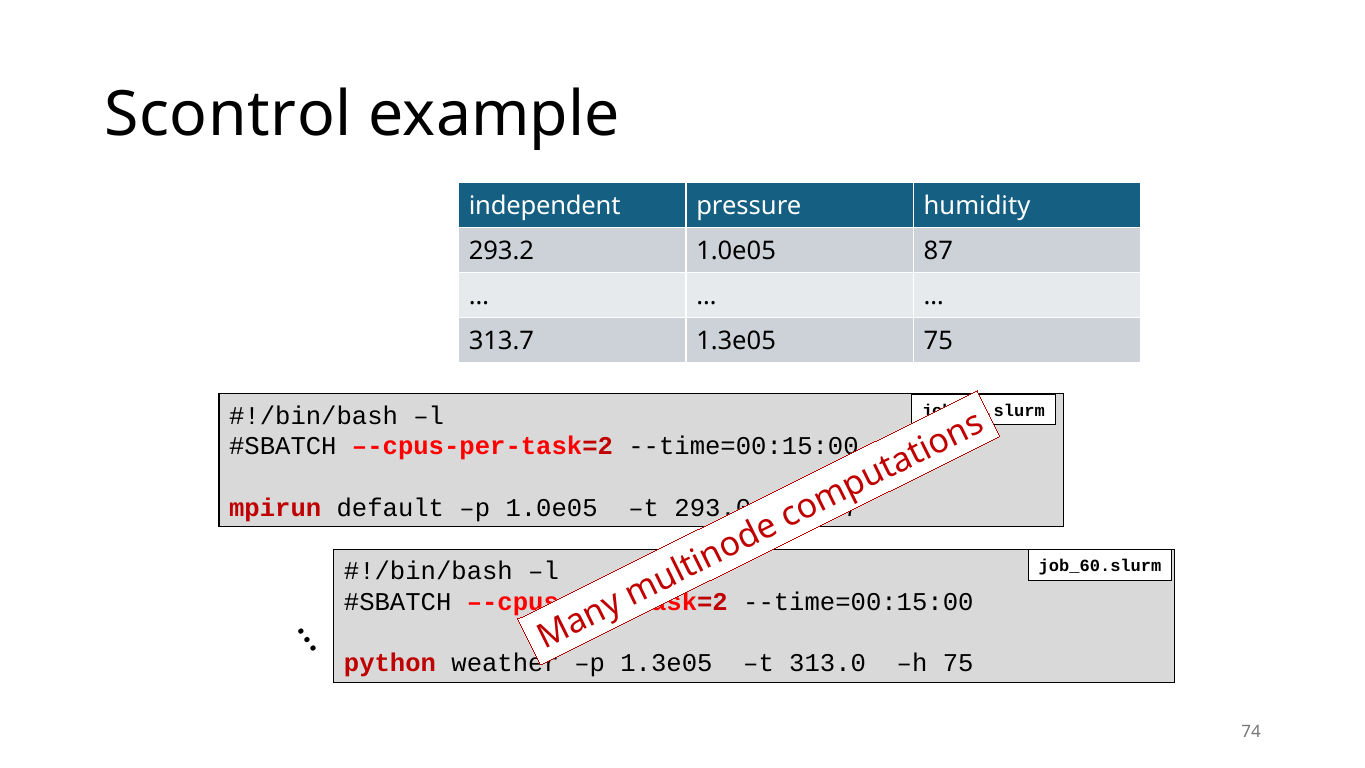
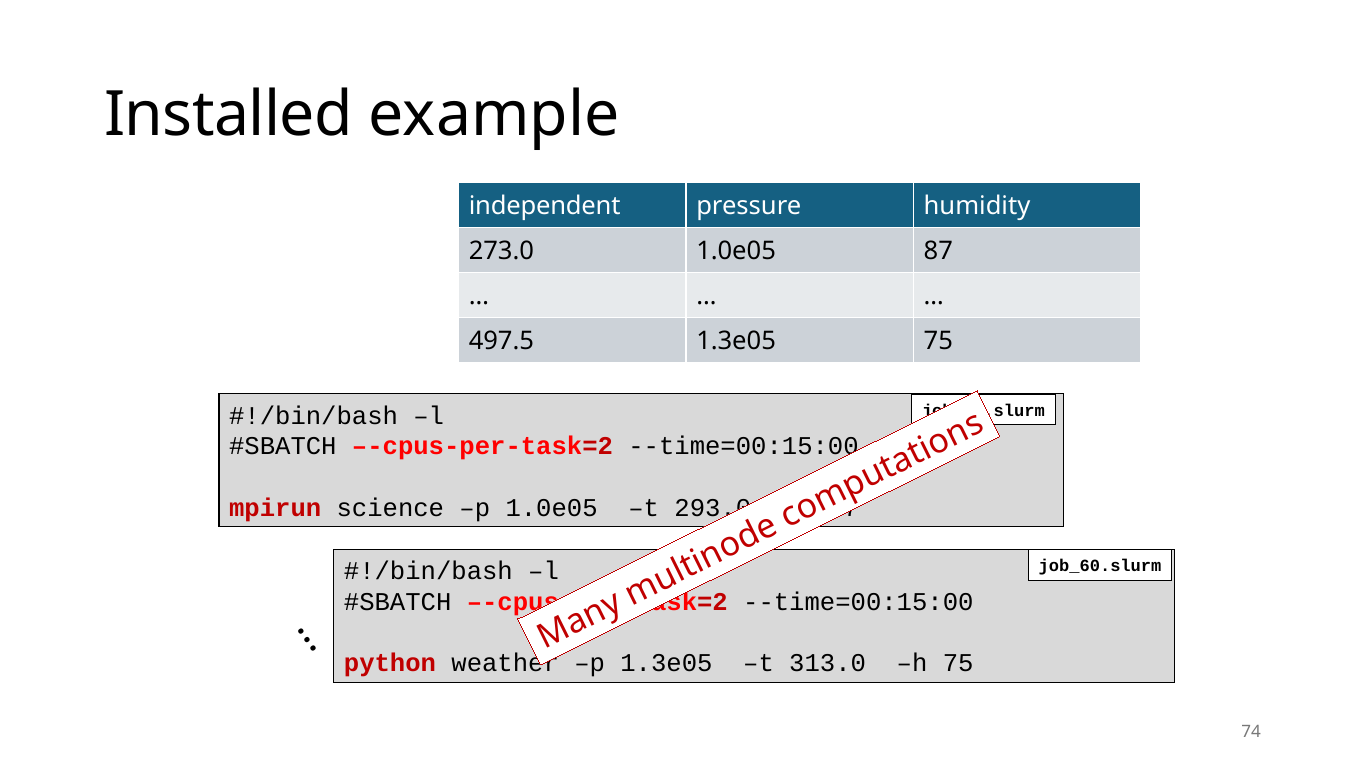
Scontrol: Scontrol -> Installed (229, 115)
293.2: 293.2 -> 273.0 (501, 251)
313.7: 313.7 -> 497.5 (501, 341)
default: default -> science (390, 508)
